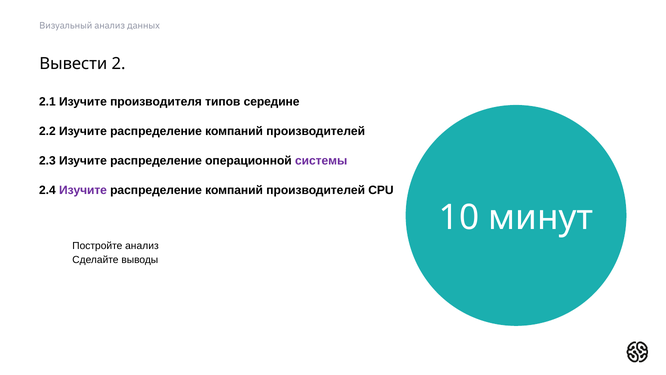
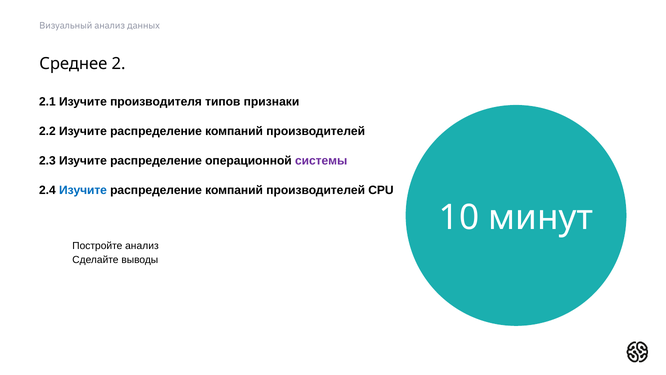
Вывести: Вывести -> Среднее (73, 64)
середине: середине -> признаки (271, 102)
Изучите colour: purple -> blue (83, 190)
